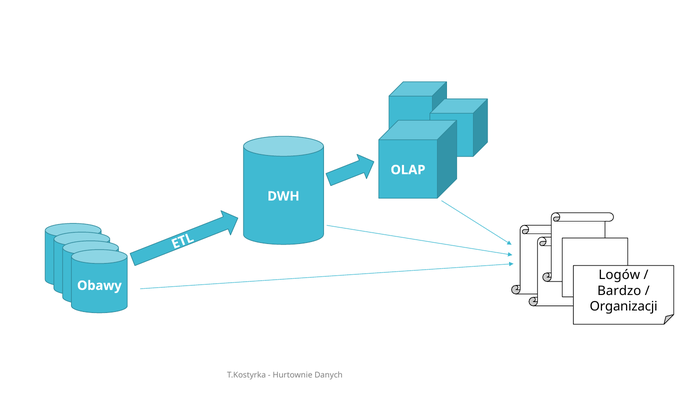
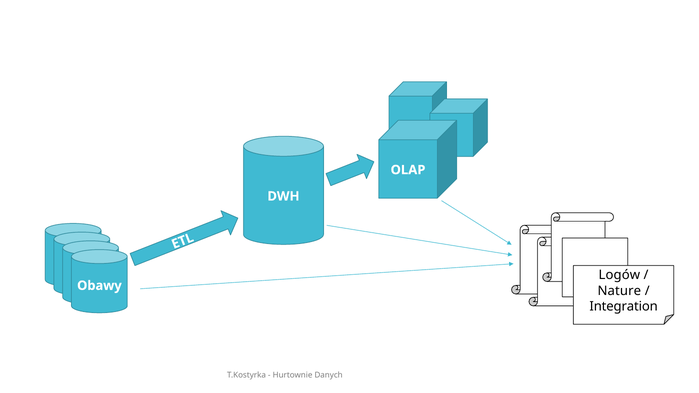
Bardzo: Bardzo -> Nature (619, 291)
Organizacji: Organizacji -> Integration (624, 307)
